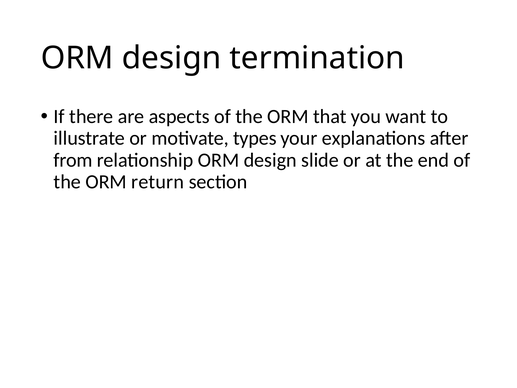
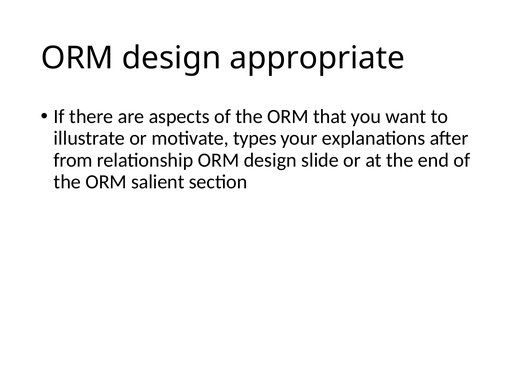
termination: termination -> appropriate (317, 58)
return: return -> salient (158, 182)
